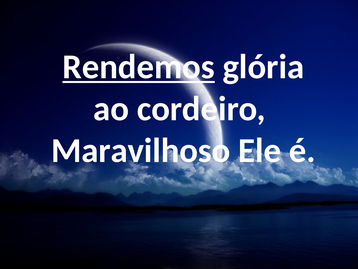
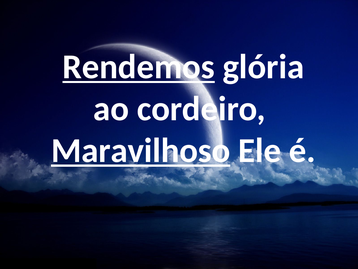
Maravilhoso underline: none -> present (141, 150)
